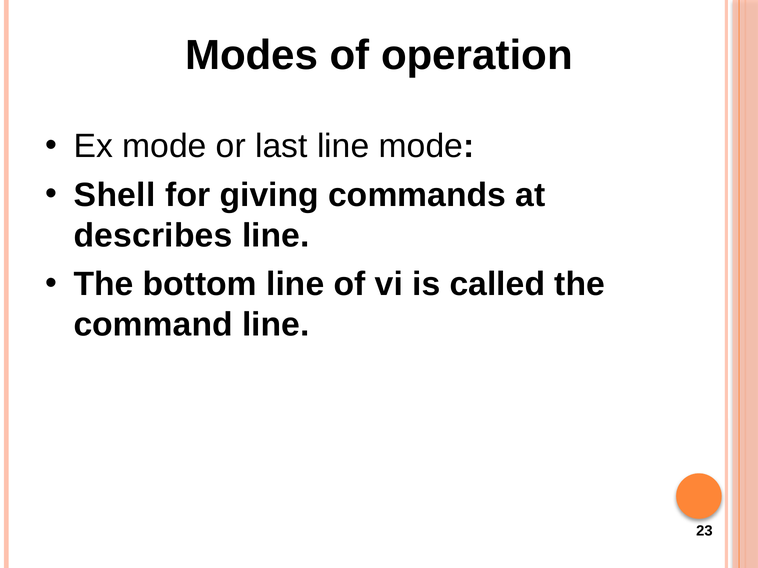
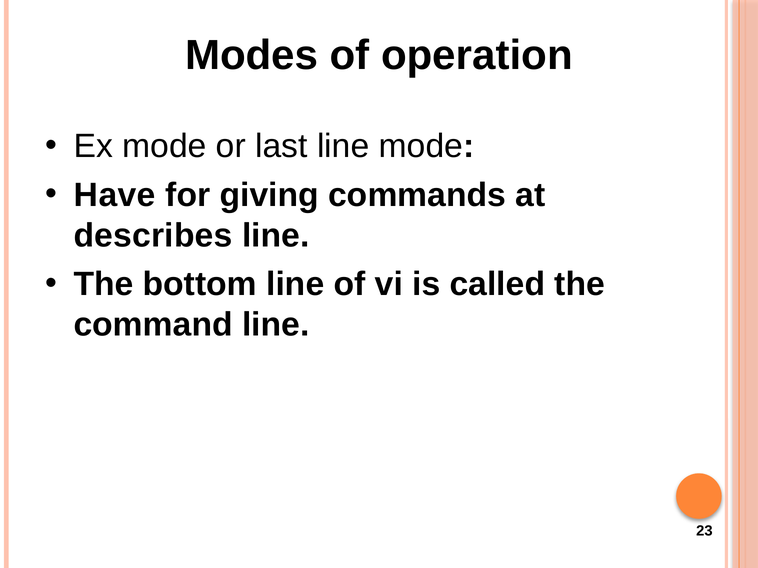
Shell: Shell -> Have (115, 195)
